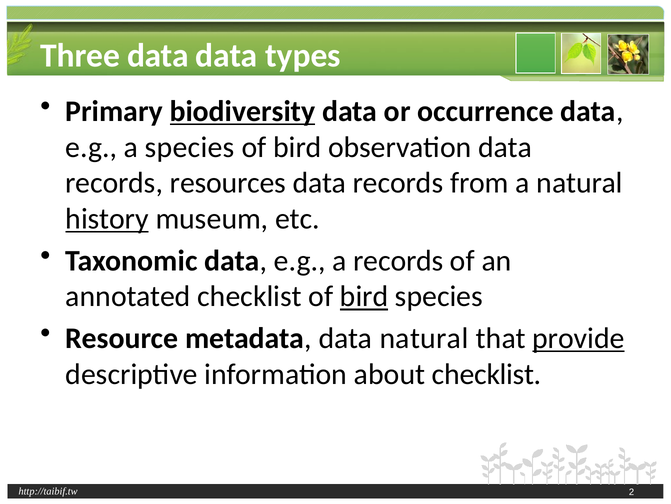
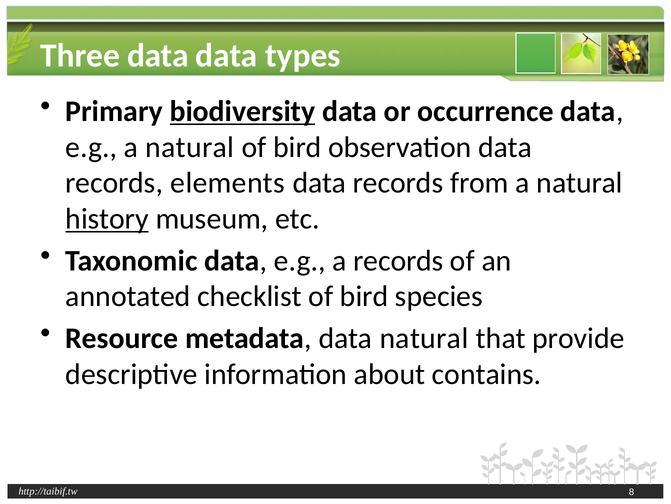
e.g a species: species -> natural (190, 147)
resources: resources -> elements (228, 183)
bird underline: present -> none (364, 296)
provide underline: present -> none (578, 338)
about checklist: checklist -> contains (487, 374)
2: 2 -> 8 (632, 491)
